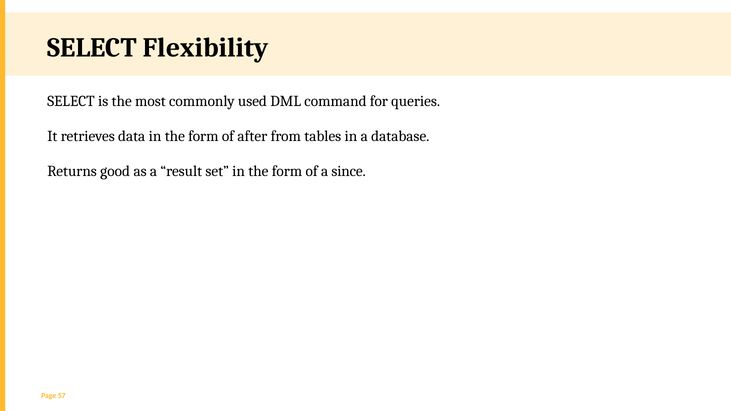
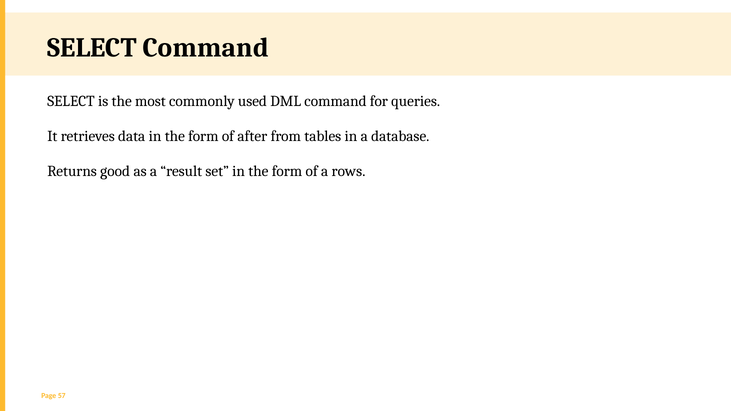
SELECT Flexibility: Flexibility -> Command (206, 48)
since: since -> rows (348, 171)
